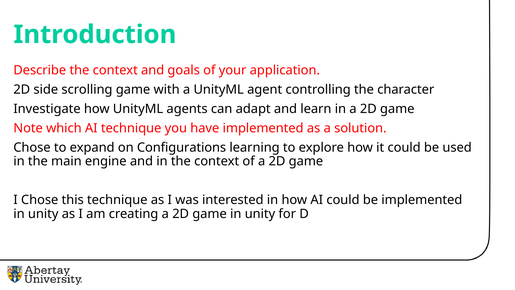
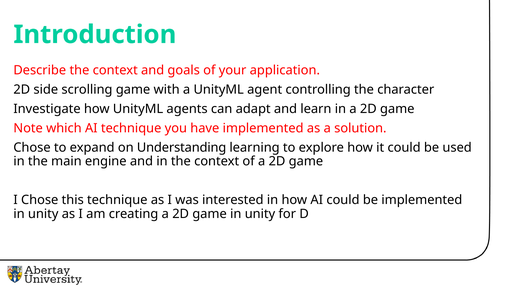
Configurations: Configurations -> Understanding (182, 147)
